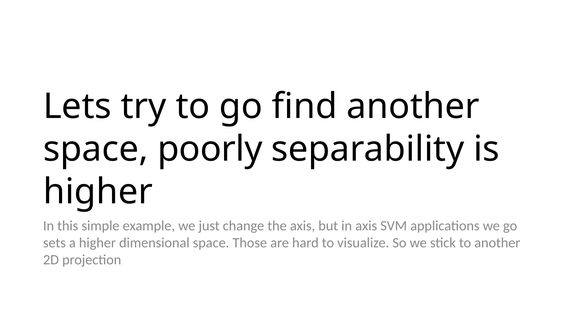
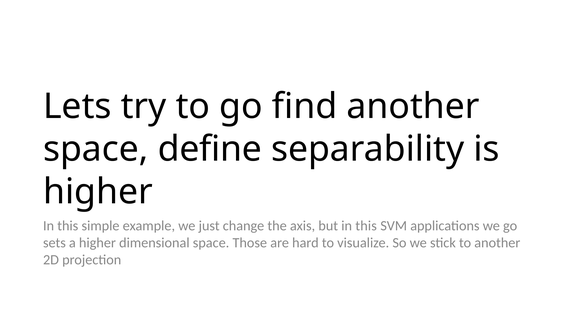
poorly: poorly -> define (210, 149)
but in axis: axis -> this (366, 226)
